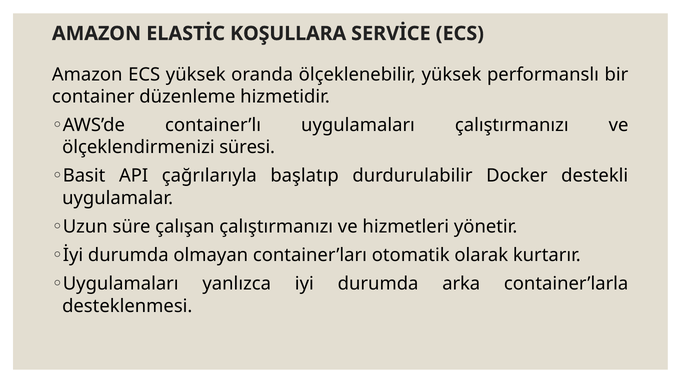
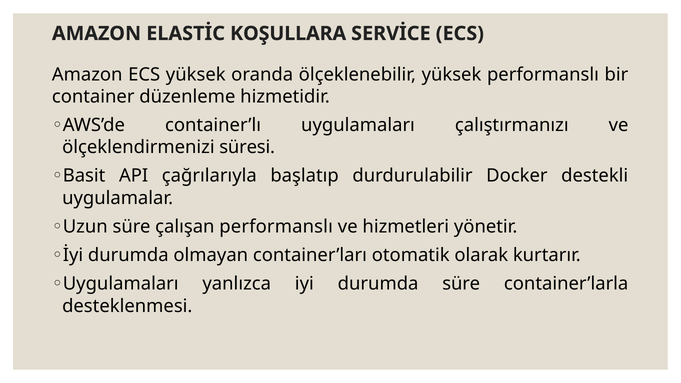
çalışan çalıştırmanızı: çalıştırmanızı -> performanslı (276, 227)
durumda arka: arka -> süre (461, 284)
